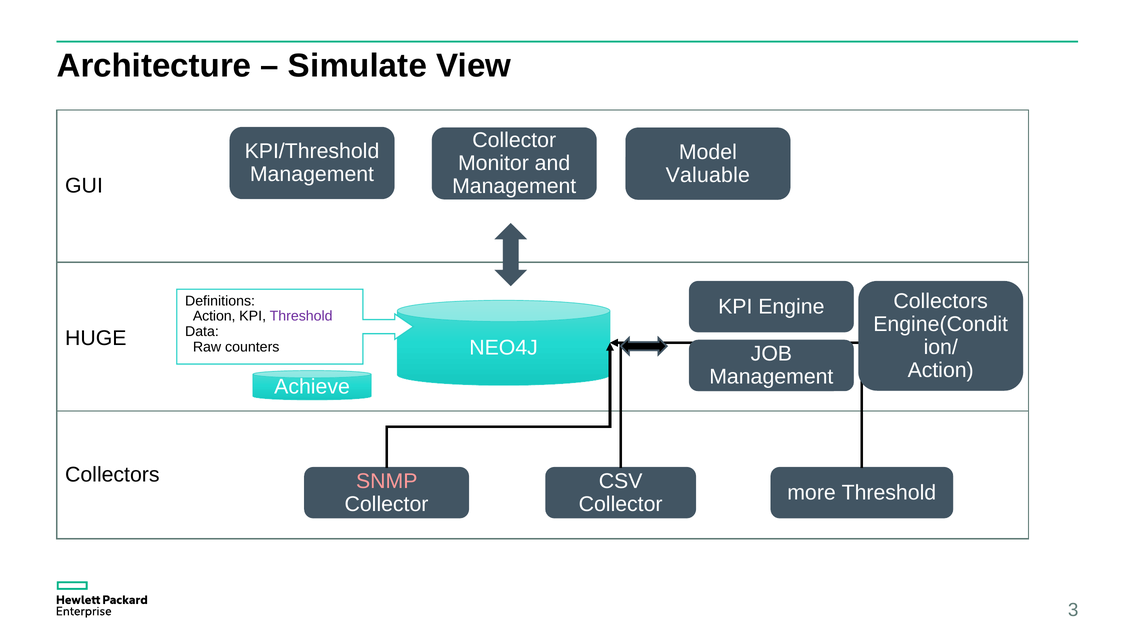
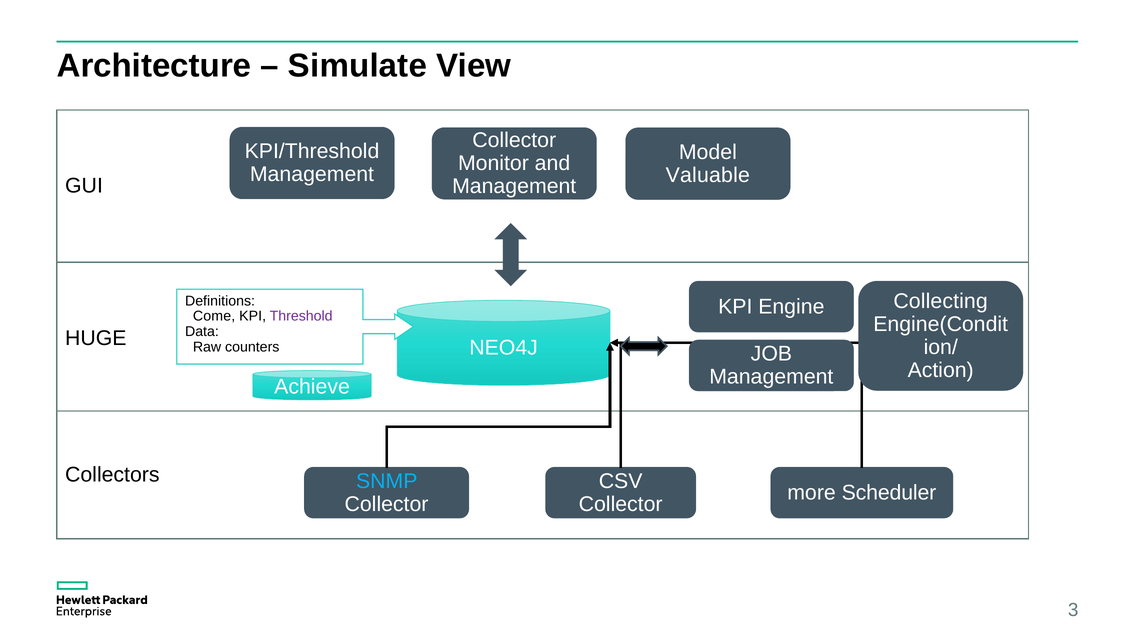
Engine Collectors: Collectors -> Collecting (941, 301)
Action: Action -> Come (214, 317)
SNMP colour: pink -> light blue (387, 481)
more Threshold: Threshold -> Scheduler (889, 493)
